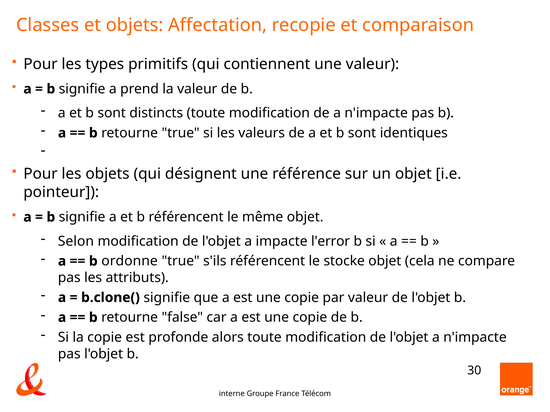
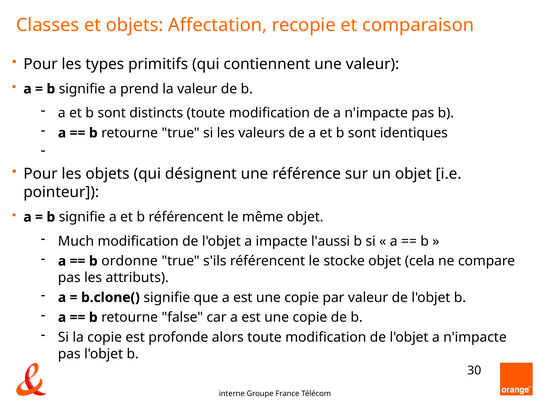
Selon: Selon -> Much (76, 241)
l'error: l'error -> l'aussi (331, 241)
